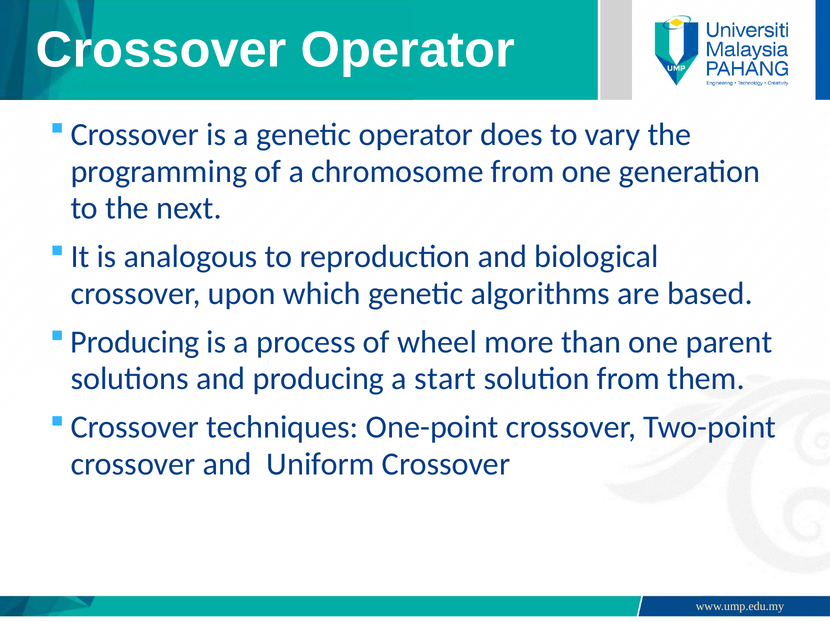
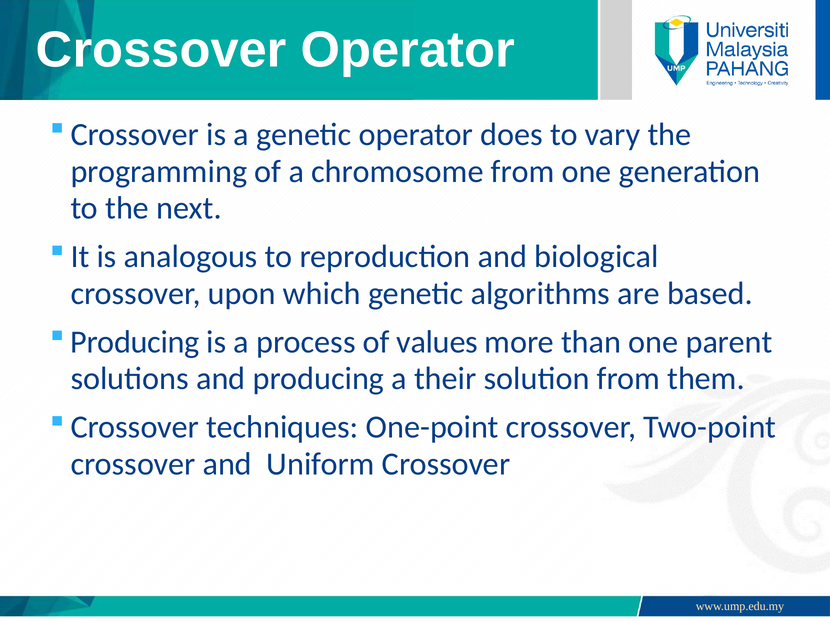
wheel: wheel -> values (437, 342)
start: start -> their (445, 379)
